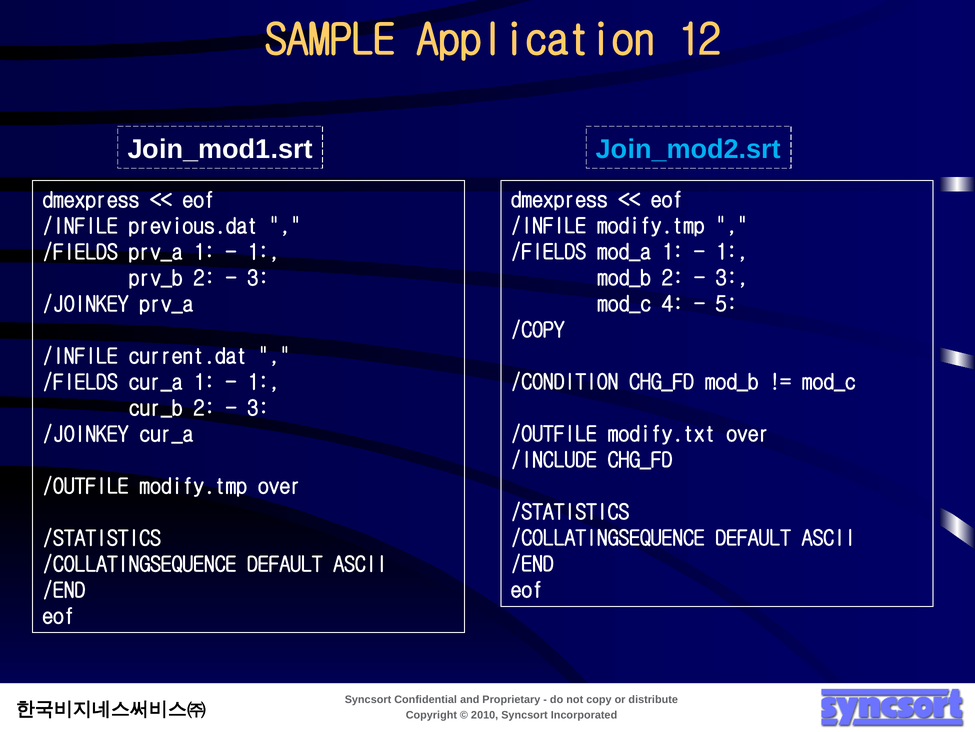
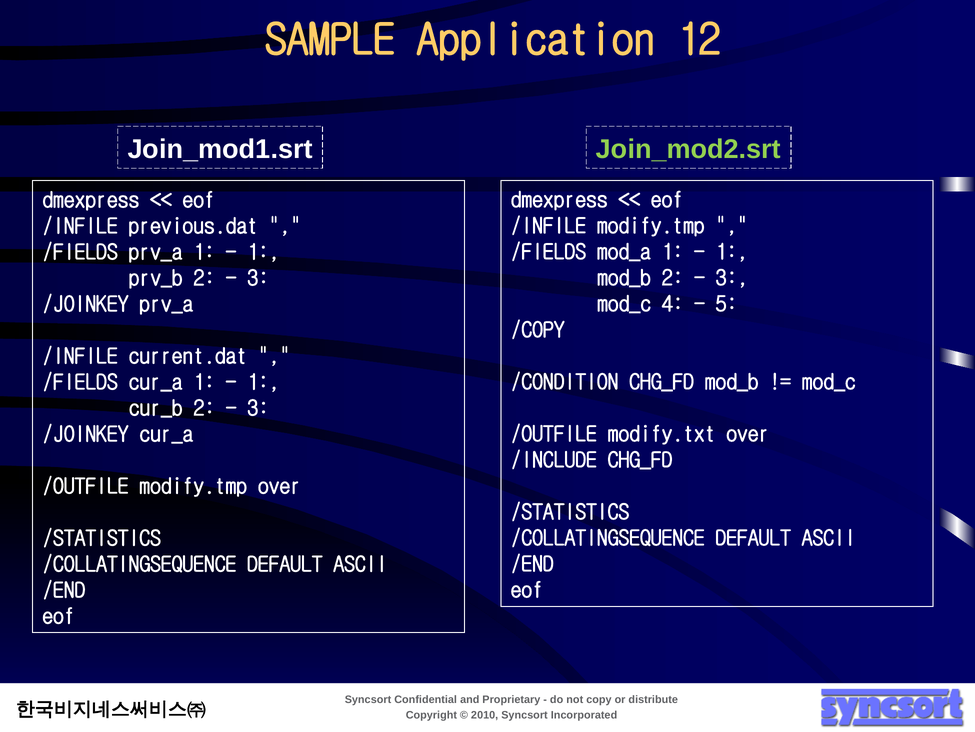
Join_mod2.srt colour: light blue -> light green (688, 149)
